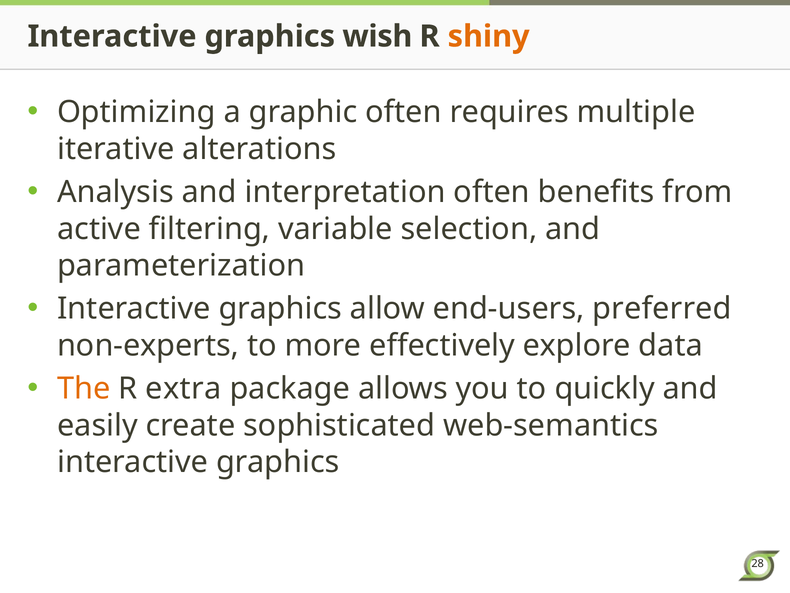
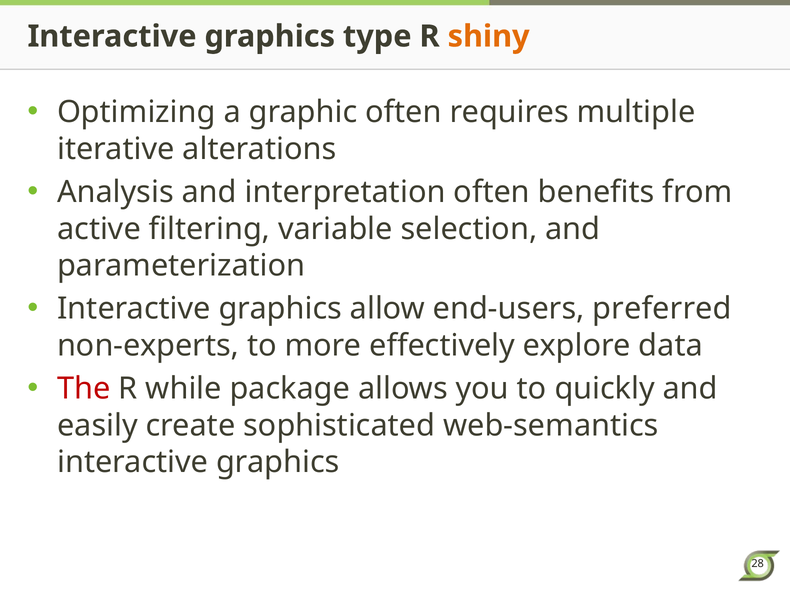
wish: wish -> type (377, 36)
The colour: orange -> red (84, 388)
extra: extra -> while (184, 388)
